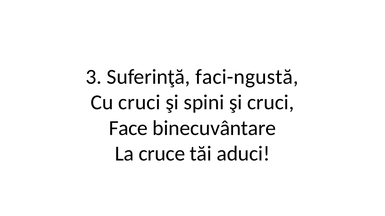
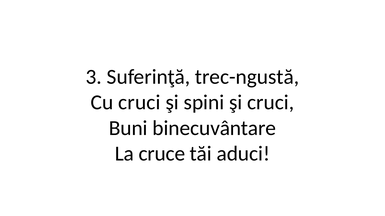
faci-ngustă: faci-ngustă -> trec-ngustă (247, 77)
Face: Face -> Buni (128, 128)
